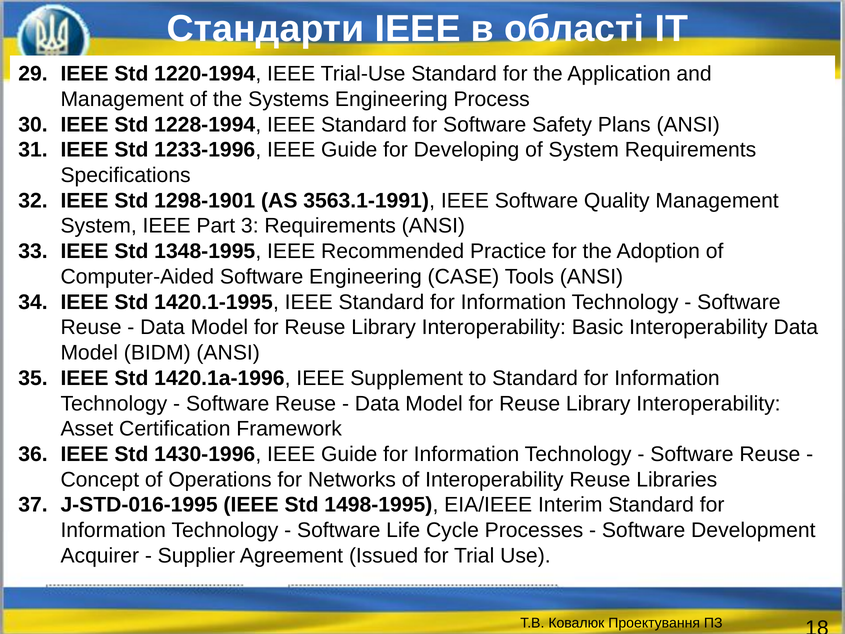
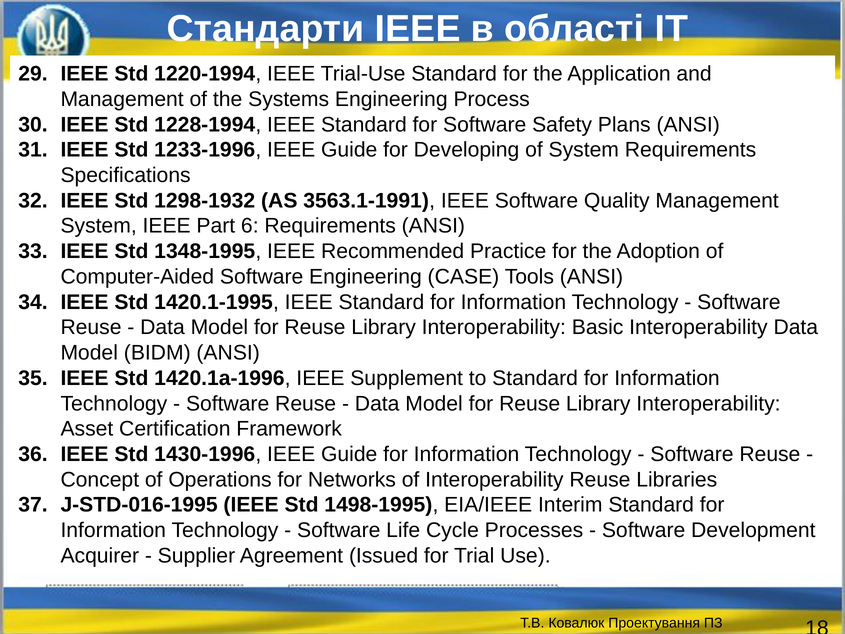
1298-1901: 1298-1901 -> 1298-1932 (205, 201)
3: 3 -> 6 (250, 226)
